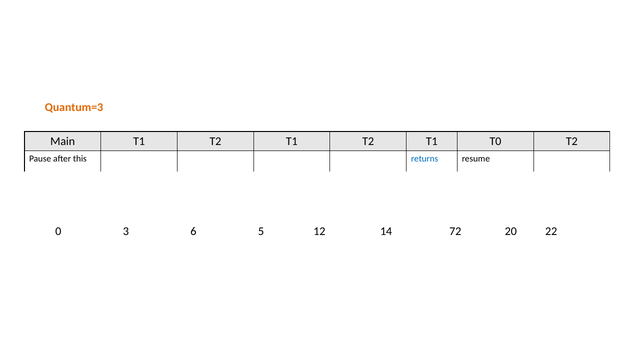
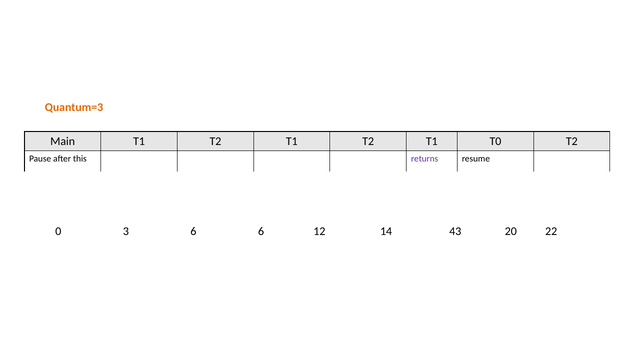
returns colour: blue -> purple (425, 159)
6 5: 5 -> 6 (261, 231)
72: 72 -> 43 (455, 231)
